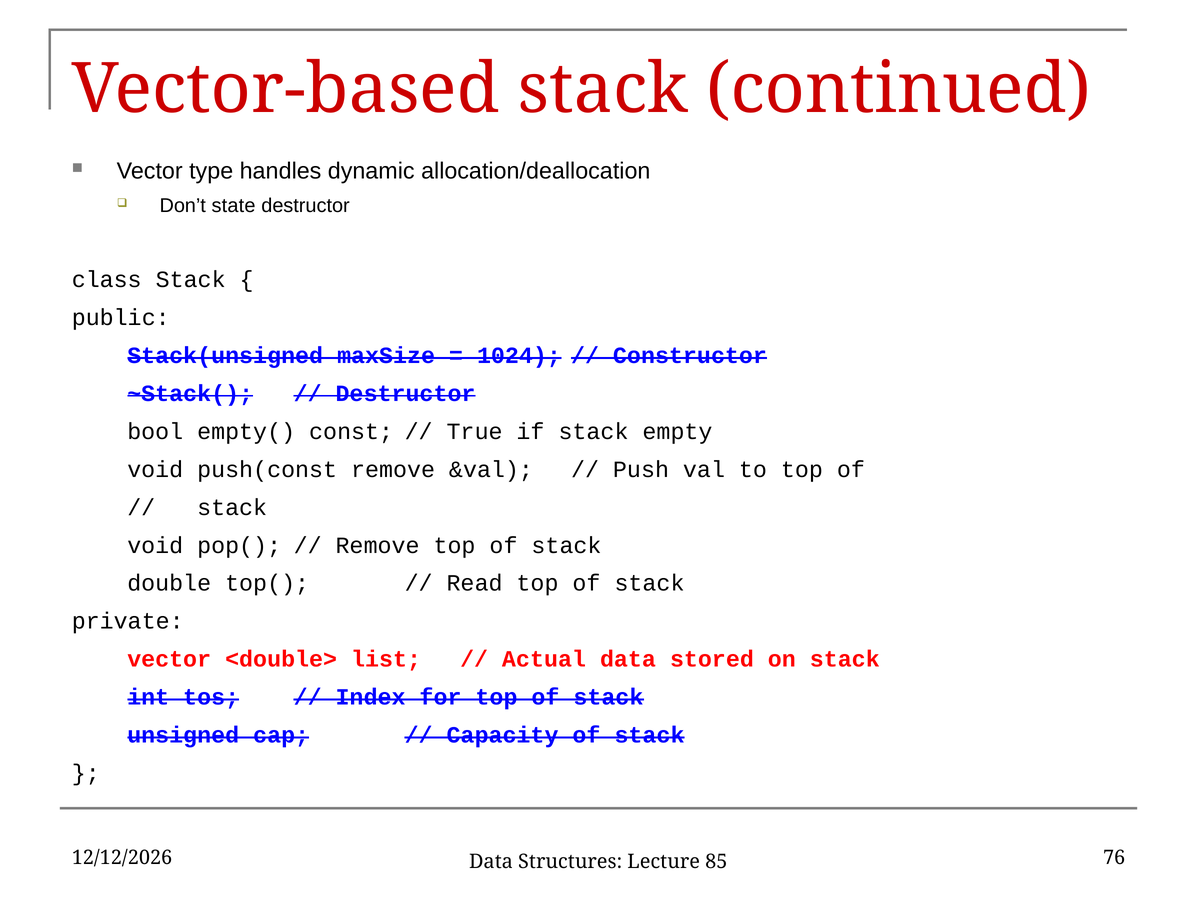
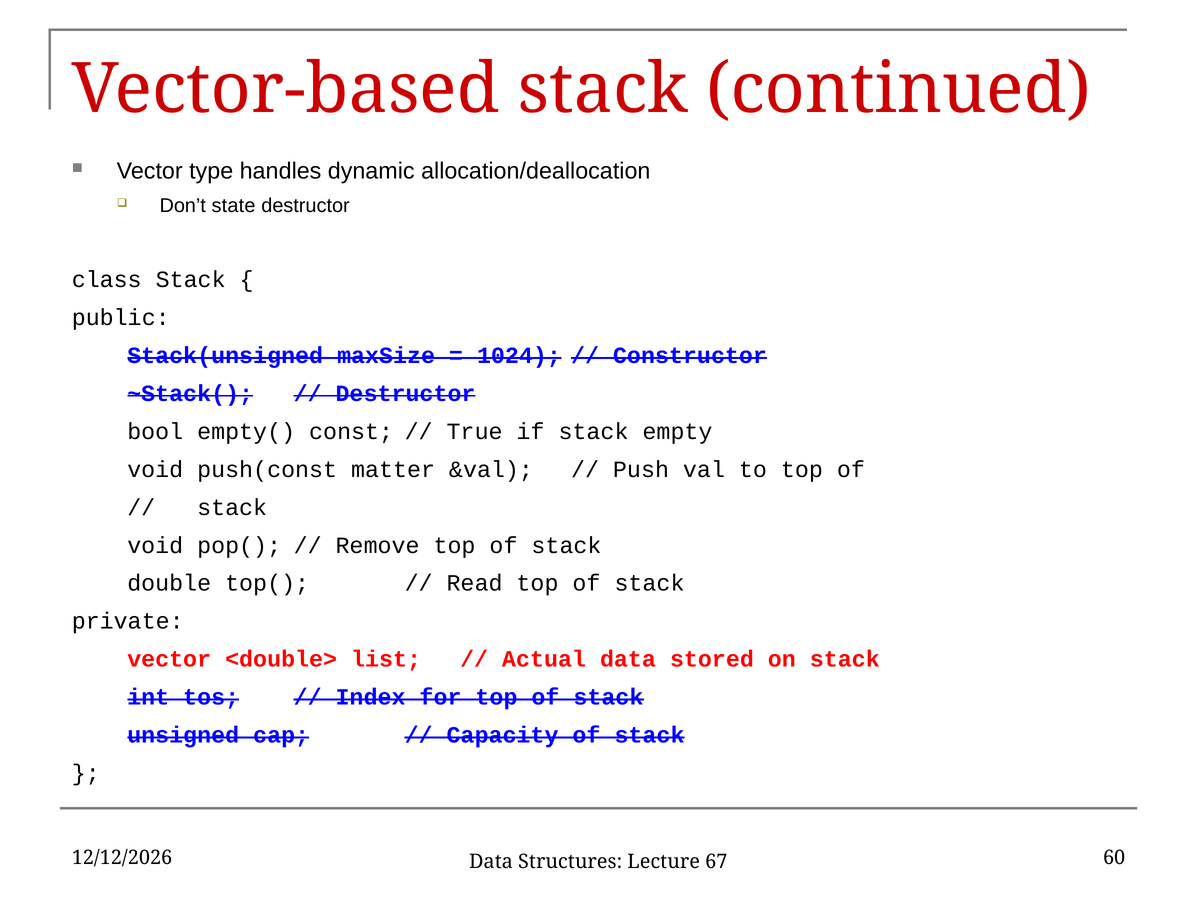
push(const remove: remove -> matter (393, 469)
76: 76 -> 60 (1114, 857)
85: 85 -> 67 (716, 861)
